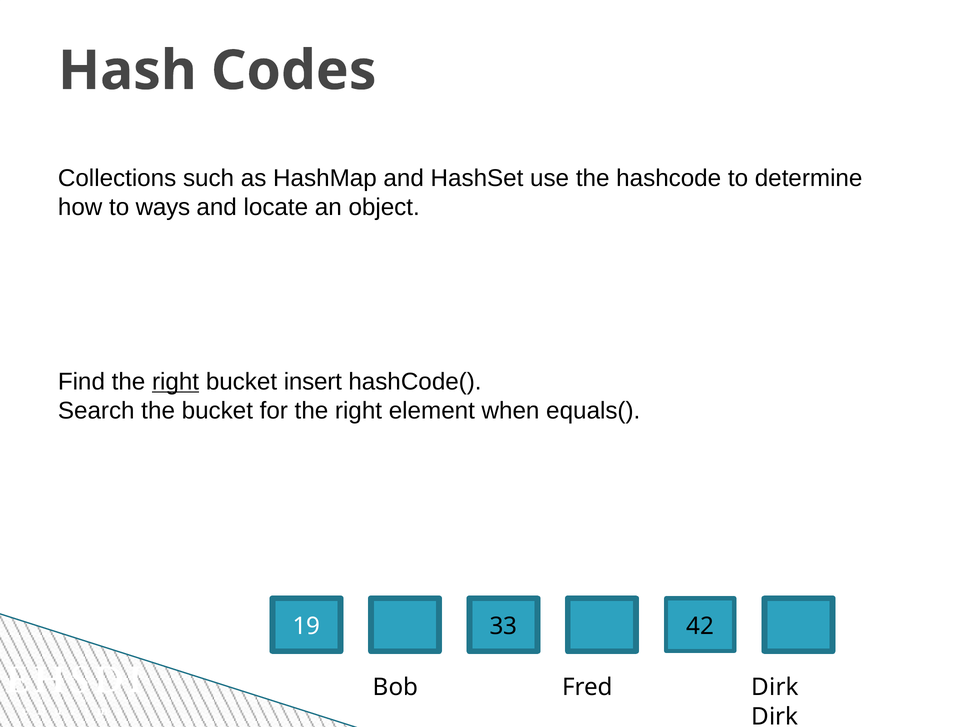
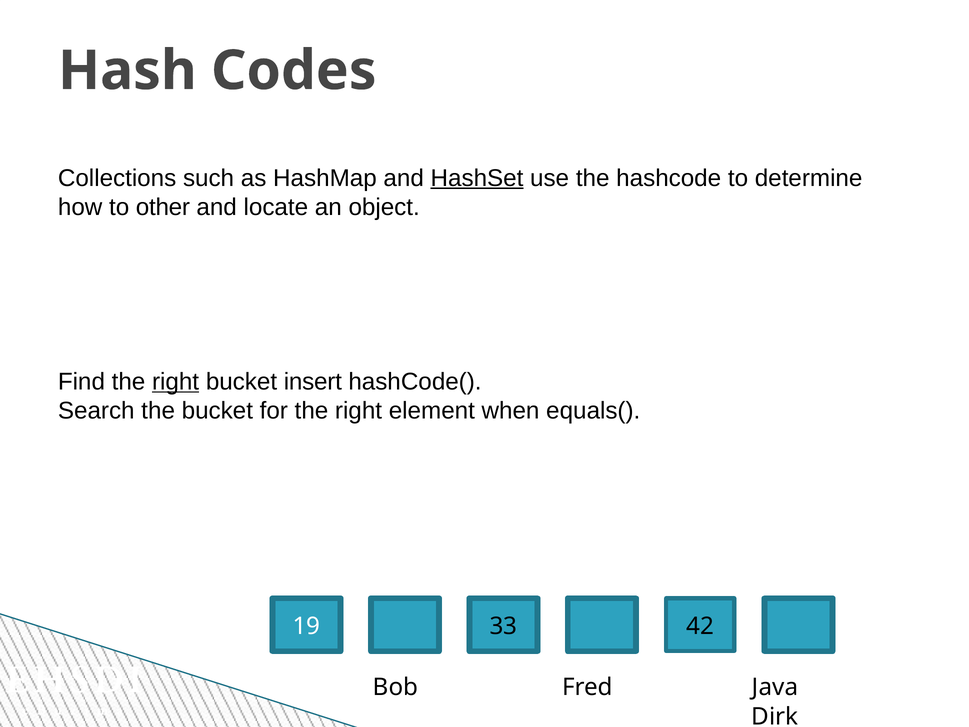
HashSet underline: none -> present (477, 178)
ways: ways -> other (163, 207)
Fred Dirk: Dirk -> Java (775, 687)
